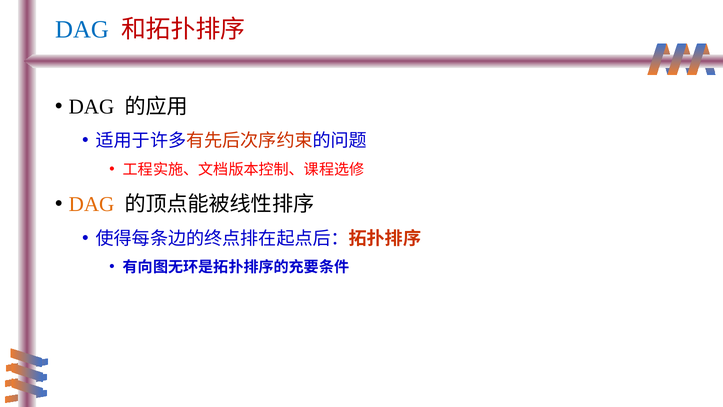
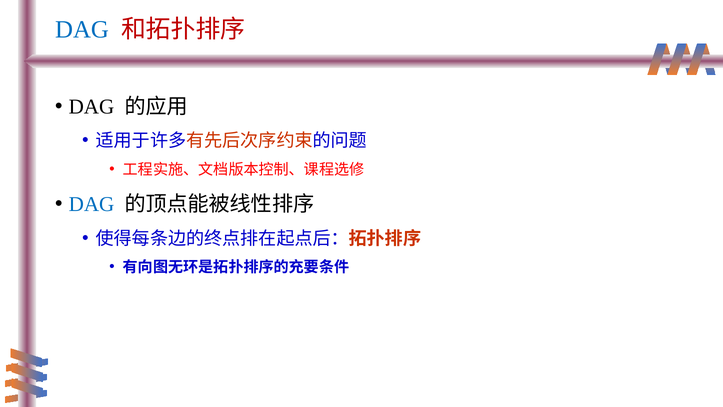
DAG colour: orange -> blue (91, 204)
